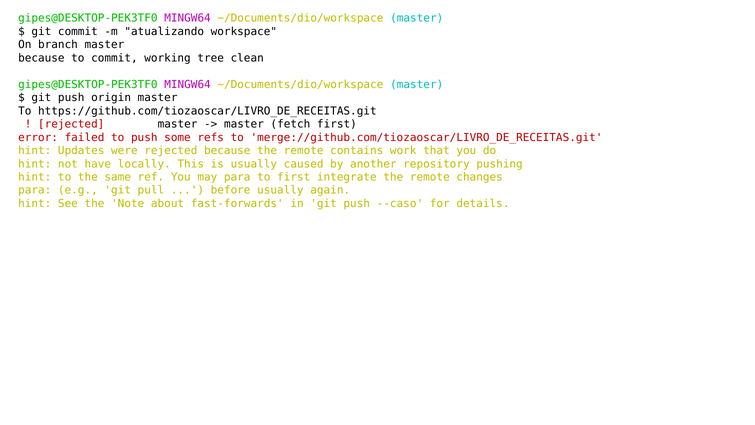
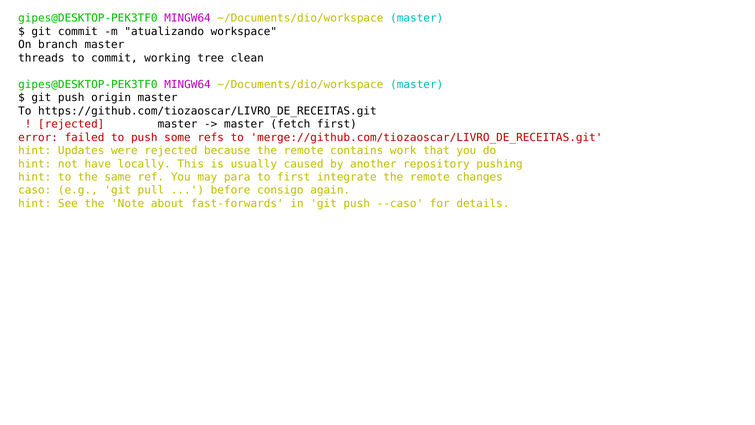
because: because -> threads (41, 58)
para: para -> caso (35, 190)
before usually: usually -> consigo (280, 190)
